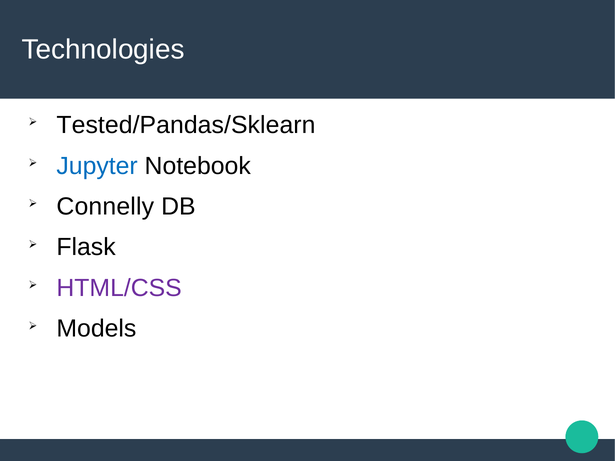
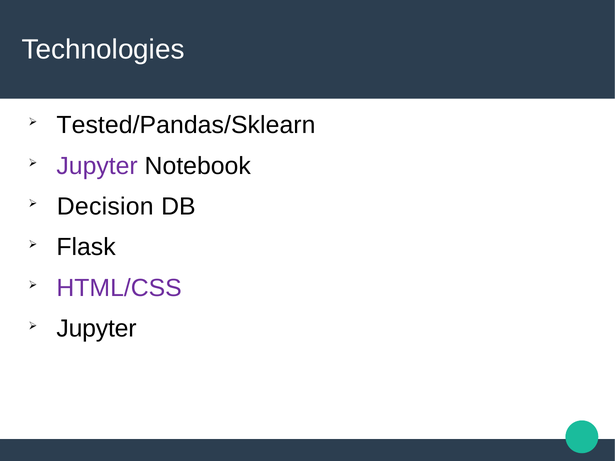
Jupyter colour: blue -> purple (97, 166)
Connelly: Connelly -> Decision (105, 207)
Models: Models -> Jupyter (96, 329)
